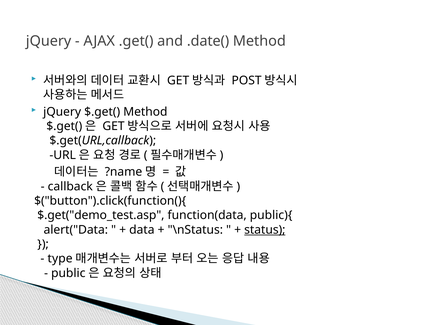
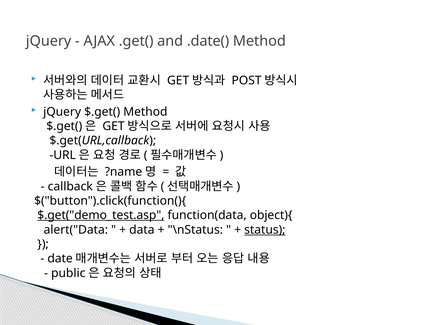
$.get("demo_test.asp underline: none -> present (101, 215)
public){: public){ -> object){ (271, 215)
type: type -> date (60, 258)
